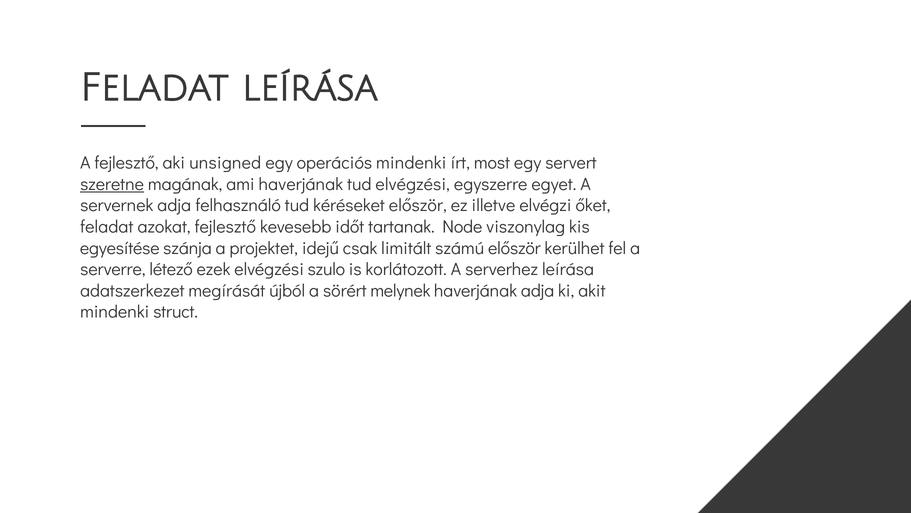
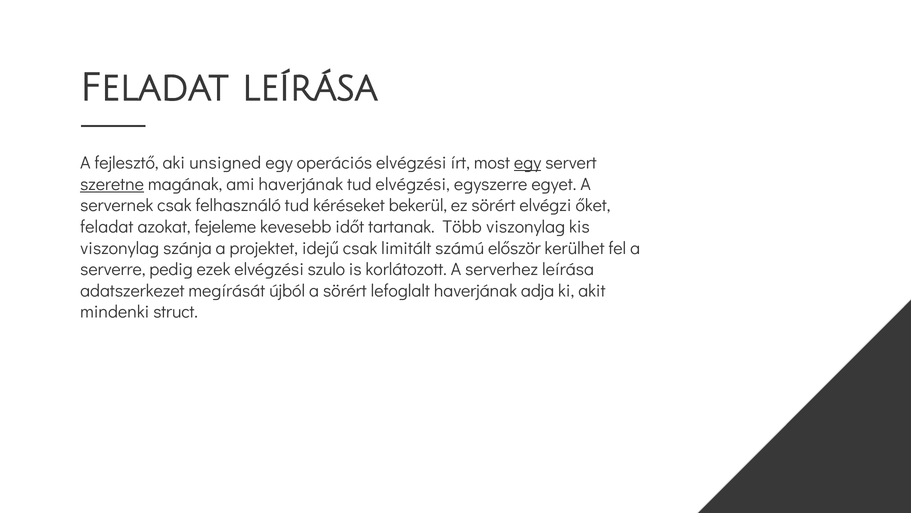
operációs mindenki: mindenki -> elvégzési (411, 163)
egy underline: none -> present (528, 163)
servernek adja: adja -> csak (174, 205)
kéréseket először: először -> bekerül (418, 205)
ez illetve: illetve -> sörért (493, 205)
azokat fejlesztő: fejlesztő -> fejeleme (225, 227)
Node: Node -> Több (462, 227)
egyesítése: egyesítése -> viszonylag (120, 248)
létező: létező -> pedig (171, 269)
melynek: melynek -> lefoglalt (400, 290)
